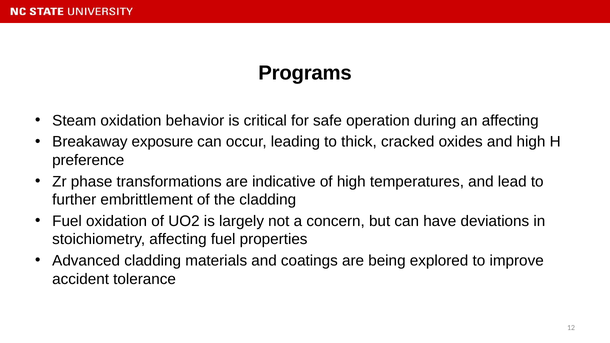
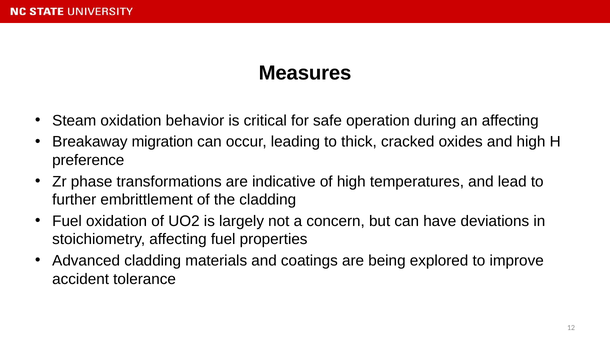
Programs: Programs -> Measures (305, 73)
exposure: exposure -> migration (162, 142)
